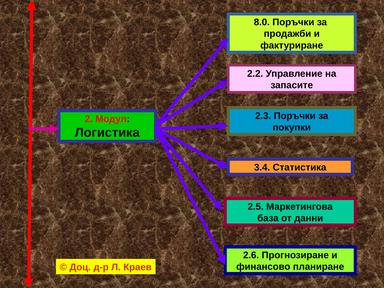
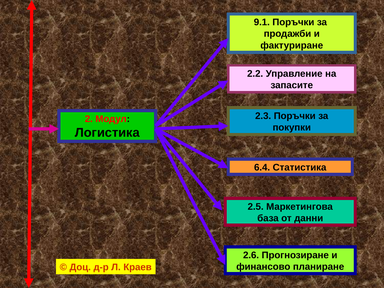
8.0: 8.0 -> 9.1 (262, 22)
3.4: 3.4 -> 6.4 (262, 167)
